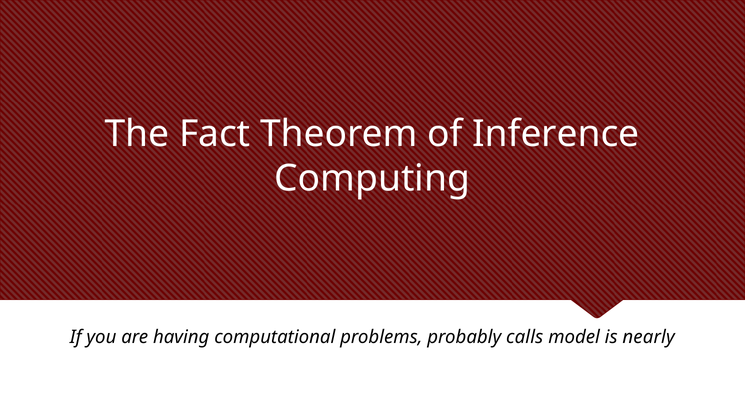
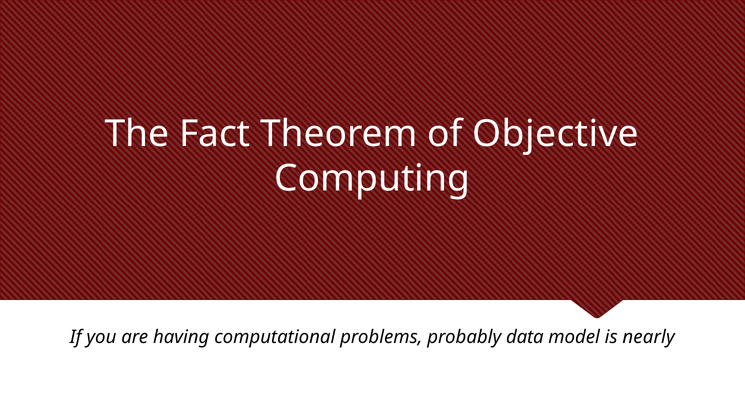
Inference: Inference -> Objective (556, 134)
calls: calls -> data (525, 337)
